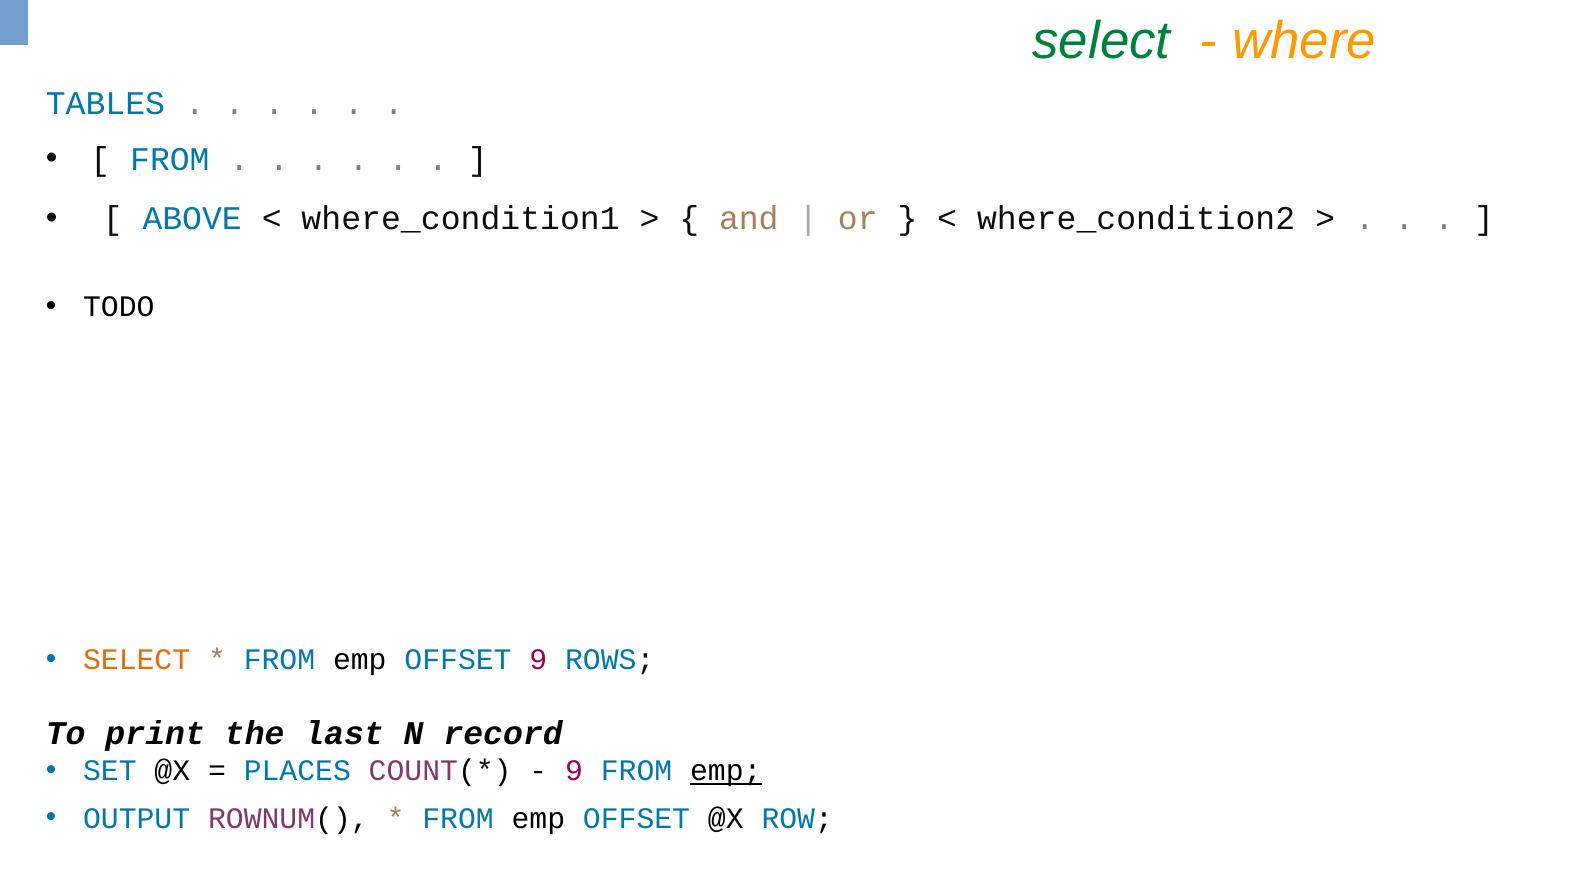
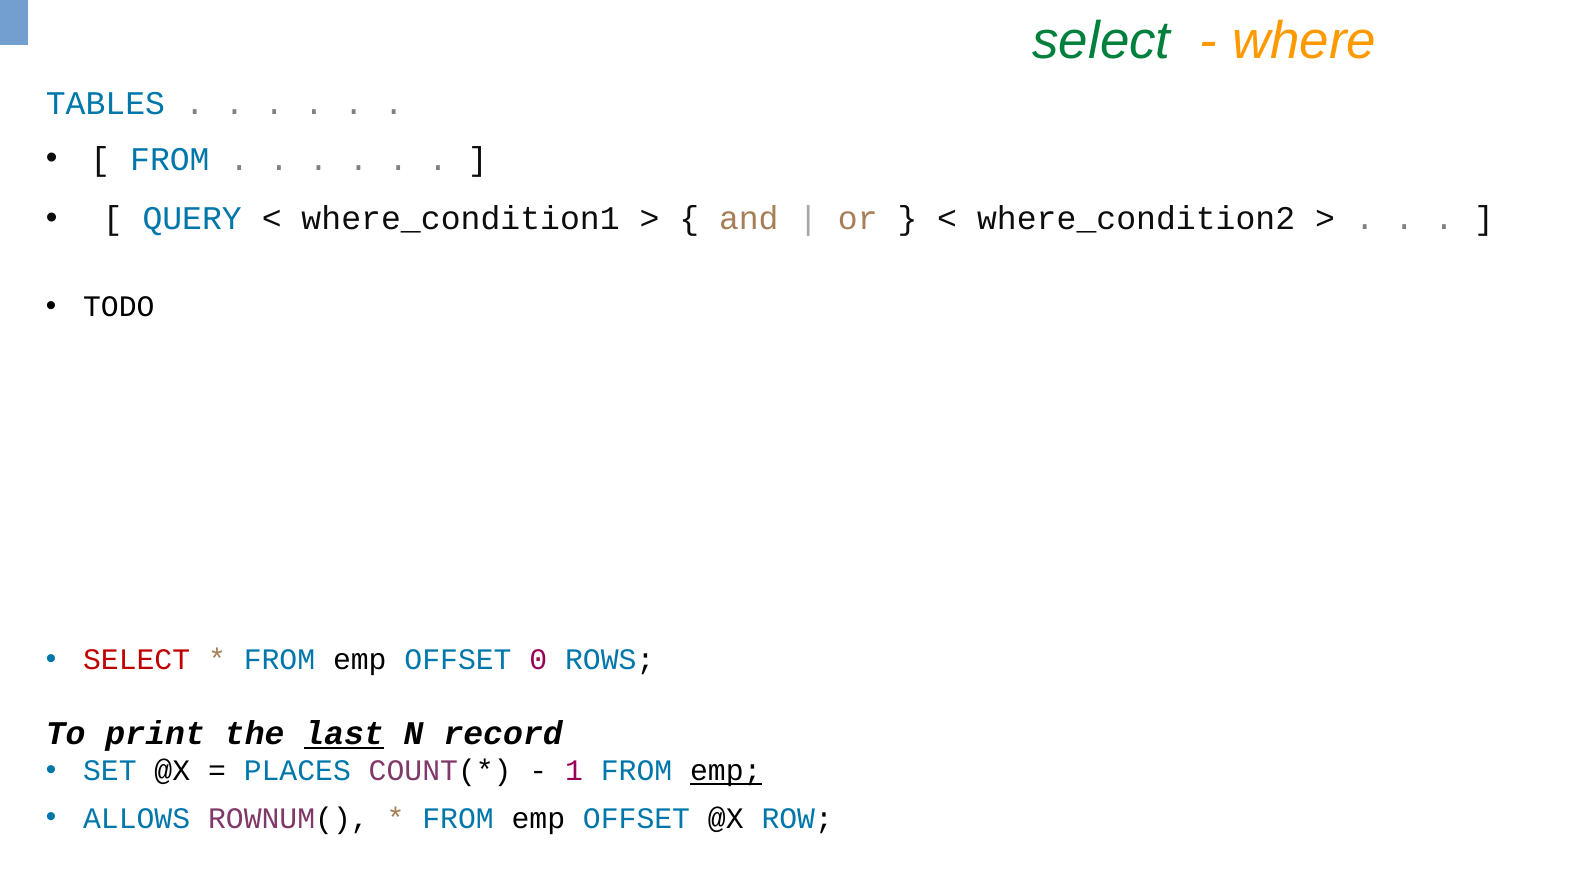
ABOVE: ABOVE -> QUERY (192, 219)
SELECT colour: orange -> red (137, 660)
OFFSET 9: 9 -> 0 (538, 660)
last underline: none -> present (344, 733)
9: 9 -> 1 (574, 771)
OUTPUT: OUTPUT -> ALLOWS (137, 818)
